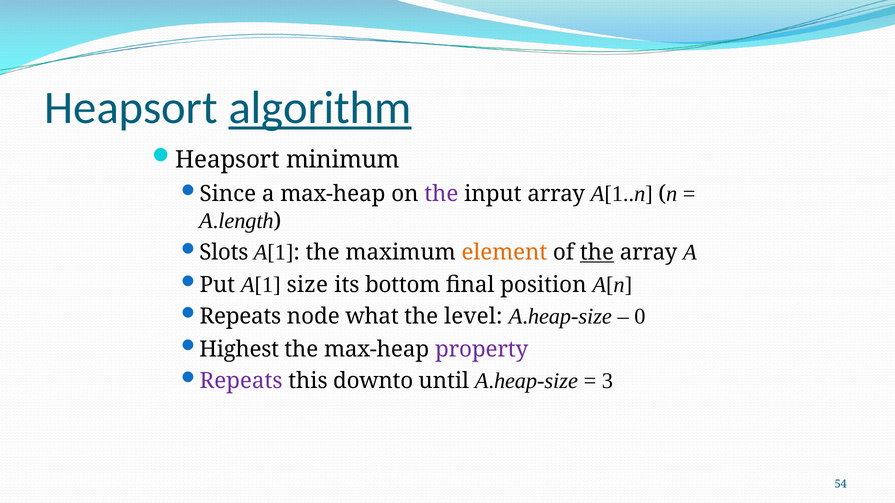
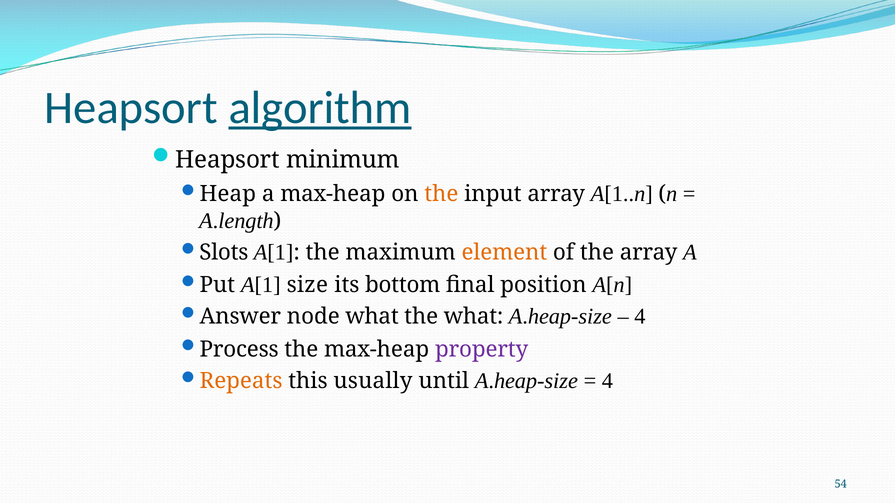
Since: Since -> Heap (228, 194)
the colour: purple -> orange (441, 194)
the underline: present -> none (597, 253)
Repeats: Repeats -> Answer (240, 317)
the level: level -> what (474, 317)
0: 0 -> 4 (640, 317)
Highest: Highest -> Process (239, 349)
Repeats colour: purple -> orange (241, 381)
downto: downto -> usually (373, 381)
3: 3 -> 4 (607, 381)
